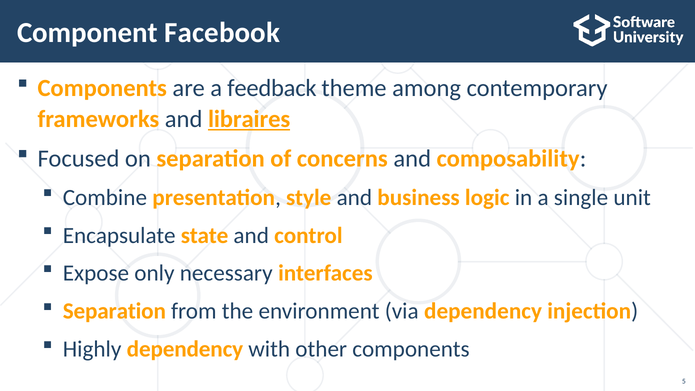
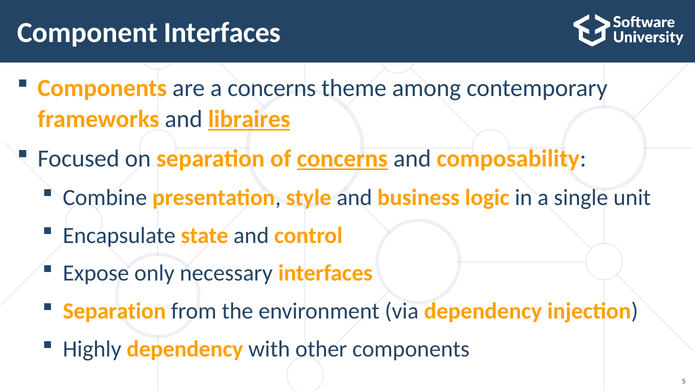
Component Facebook: Facebook -> Interfaces (222, 33)
a feedback: feedback -> concerns (272, 88)
concerns underline: none -> present (342, 159)
